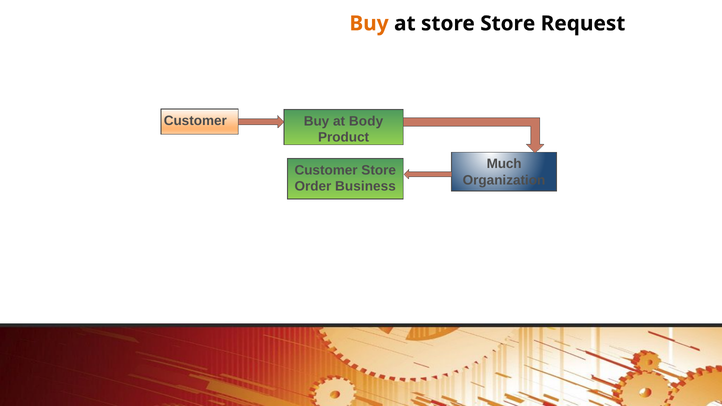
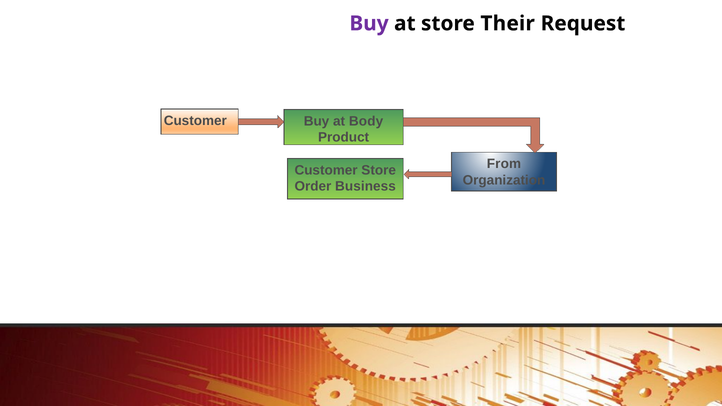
Buy colour: orange -> purple (369, 23)
store Store: Store -> Their (508, 23)
Much: Much -> From (504, 164)
